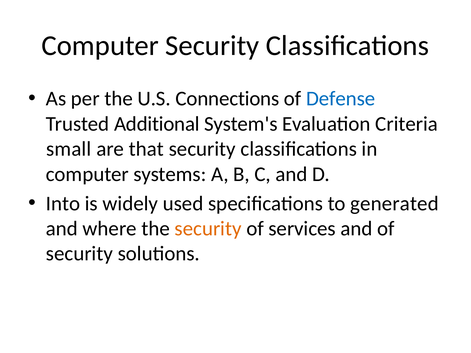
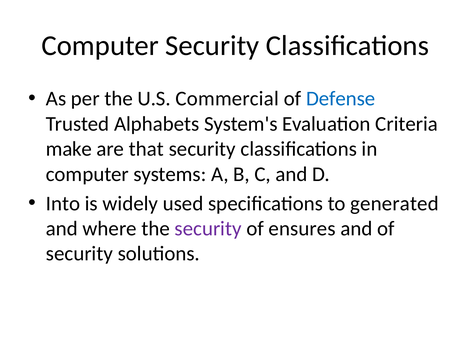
Connections: Connections -> Commercial (227, 99)
Additional: Additional -> Alphabets (157, 124)
small: small -> make (69, 149)
security colour: orange -> purple (208, 229)
services: services -> ensures (302, 229)
